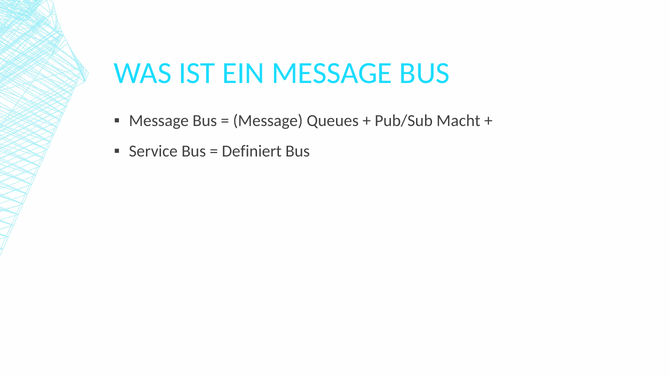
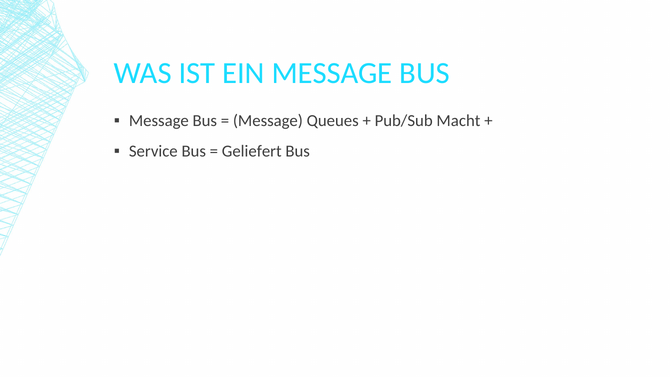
Definiert: Definiert -> Geliefert (252, 151)
